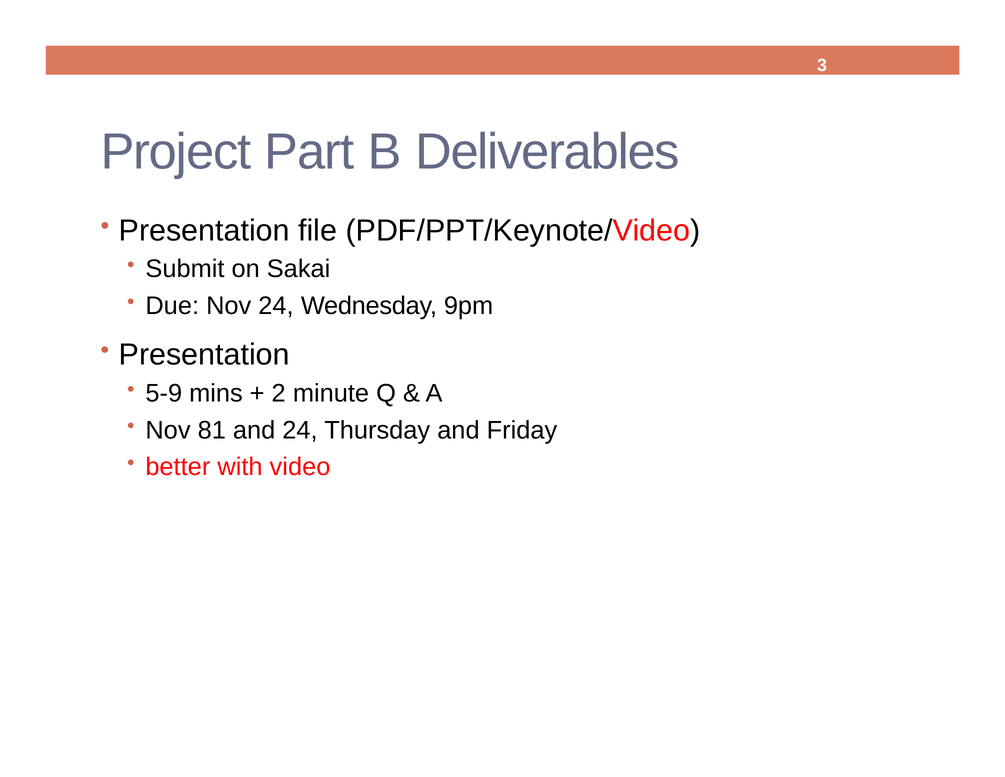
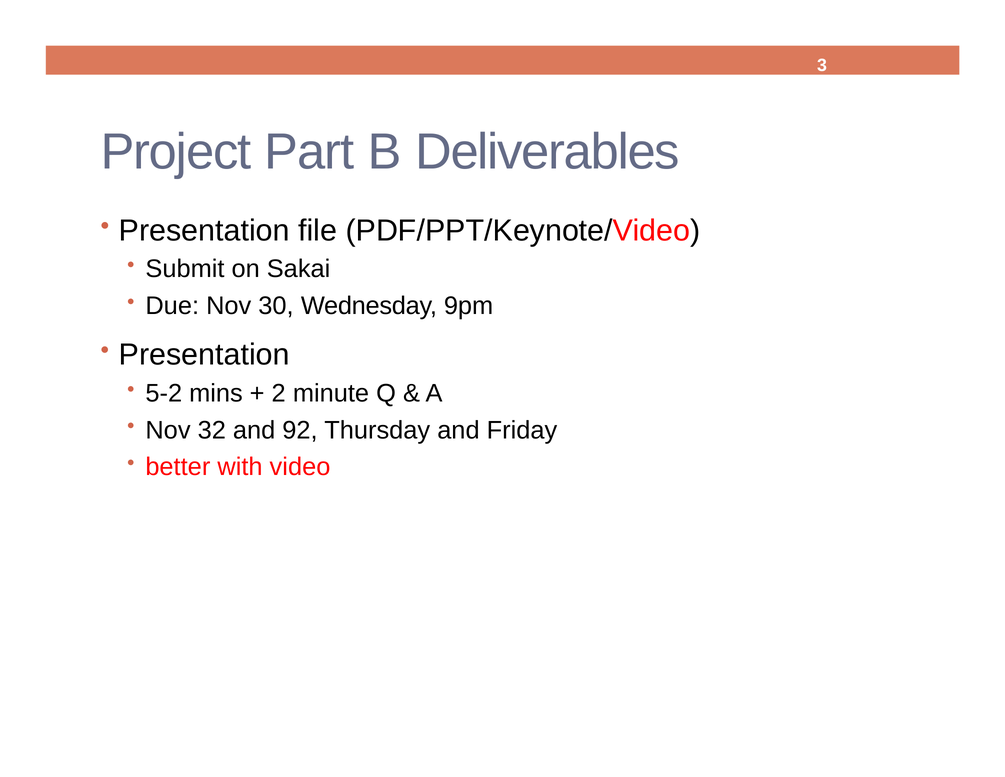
Nov 24: 24 -> 30 (276, 306)
5-9: 5-9 -> 5-2 (164, 393)
81: 81 -> 32 (212, 430)
and 24: 24 -> 92 (300, 430)
